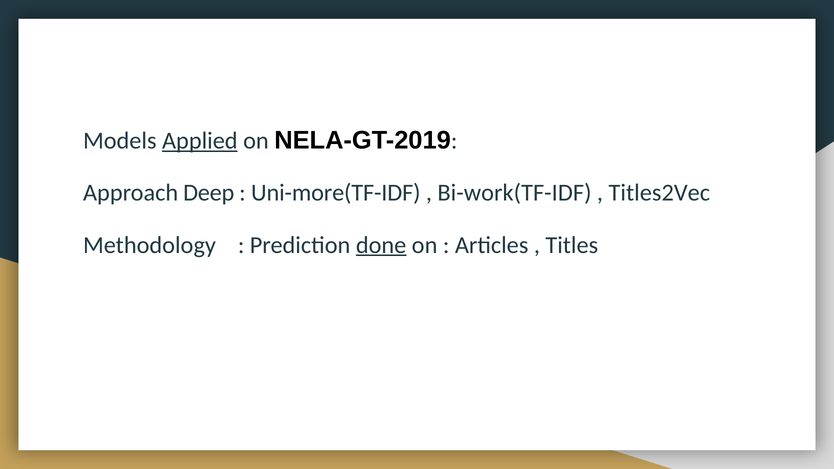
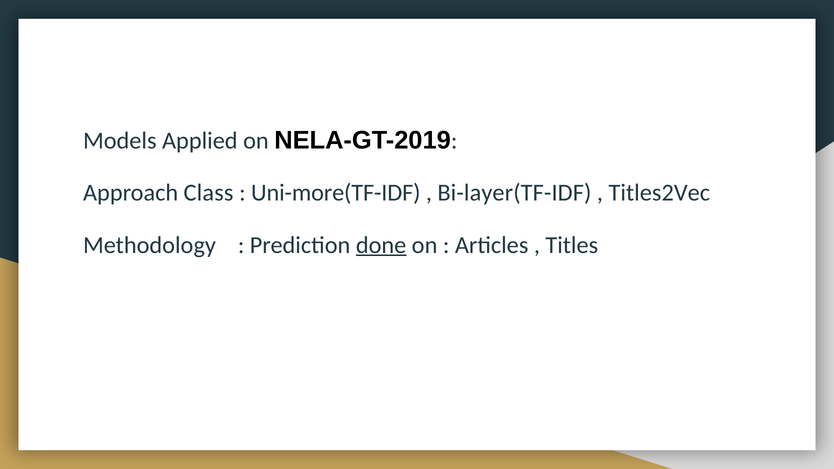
Applied underline: present -> none (200, 141)
Deep: Deep -> Class (209, 193)
Bi-work(TF-IDF: Bi-work(TF-IDF -> Bi-layer(TF-IDF (514, 193)
